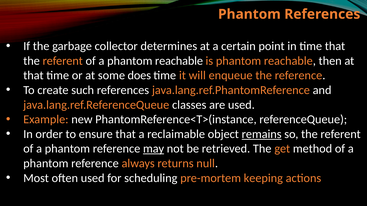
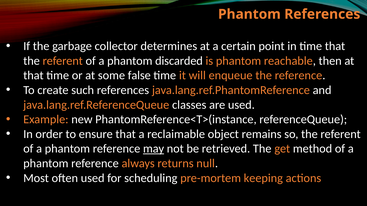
a phantom reachable: reachable -> discarded (179, 61)
does: does -> false (139, 76)
remains underline: present -> none (262, 134)
